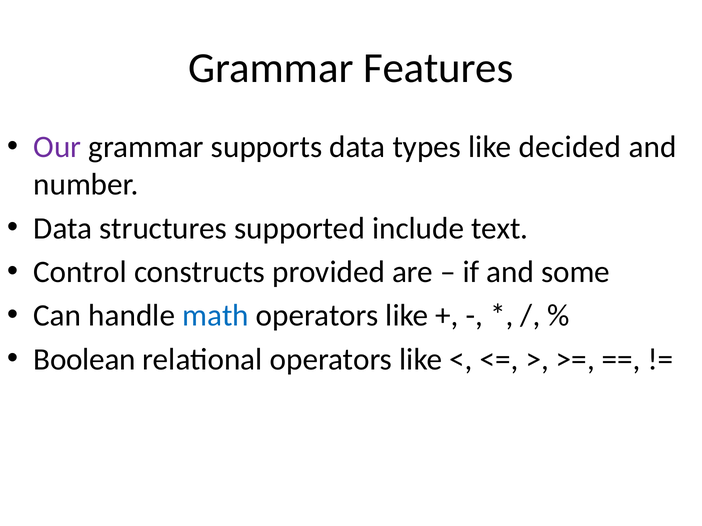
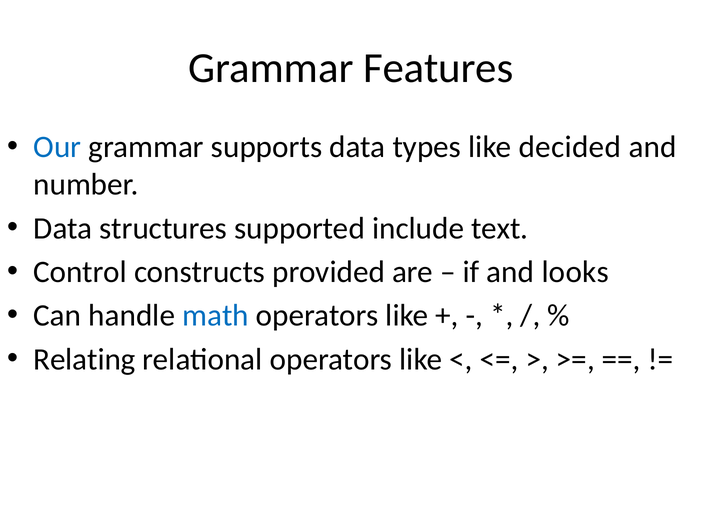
Our colour: purple -> blue (57, 147)
some: some -> looks (575, 272)
Boolean: Boolean -> Relating (84, 360)
